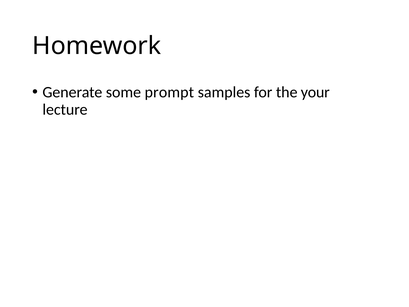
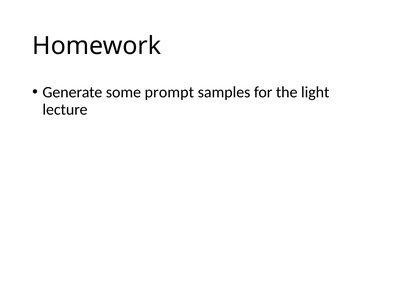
your: your -> light (315, 92)
